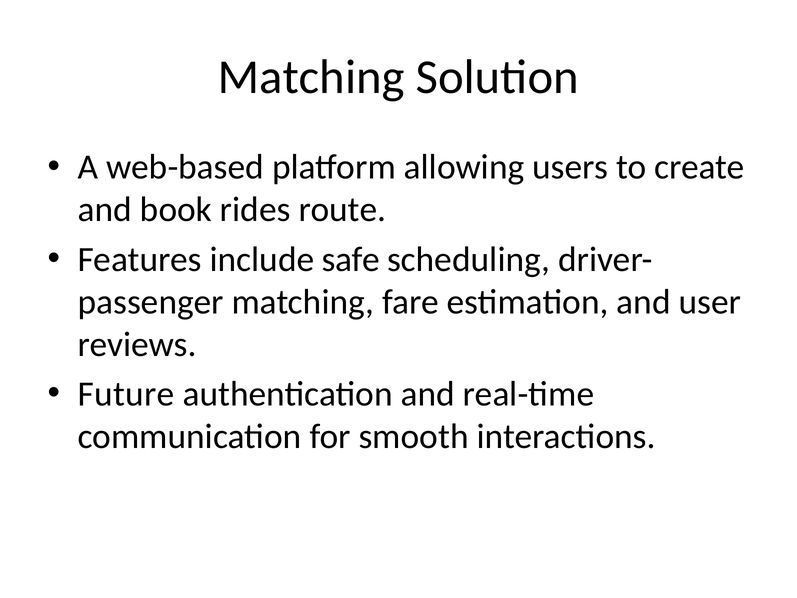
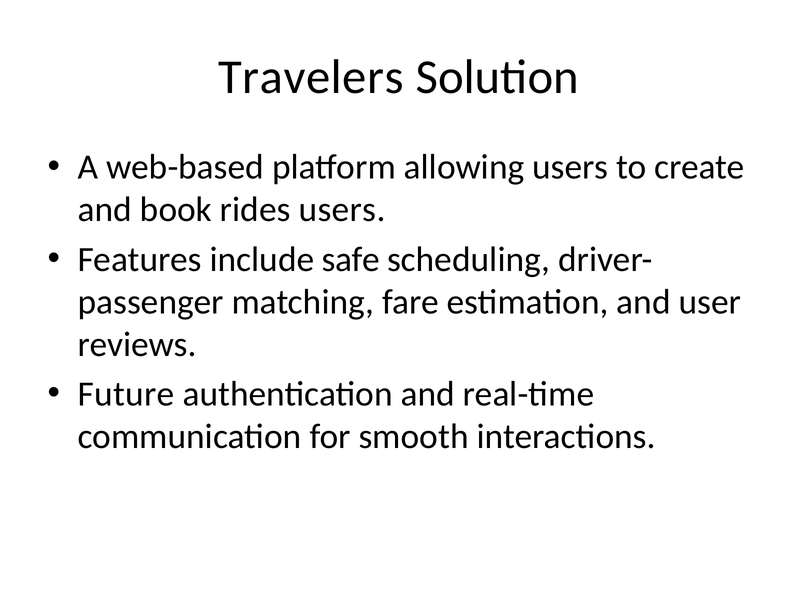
Matching: Matching -> Travelers (311, 77)
rides route: route -> users (342, 210)
